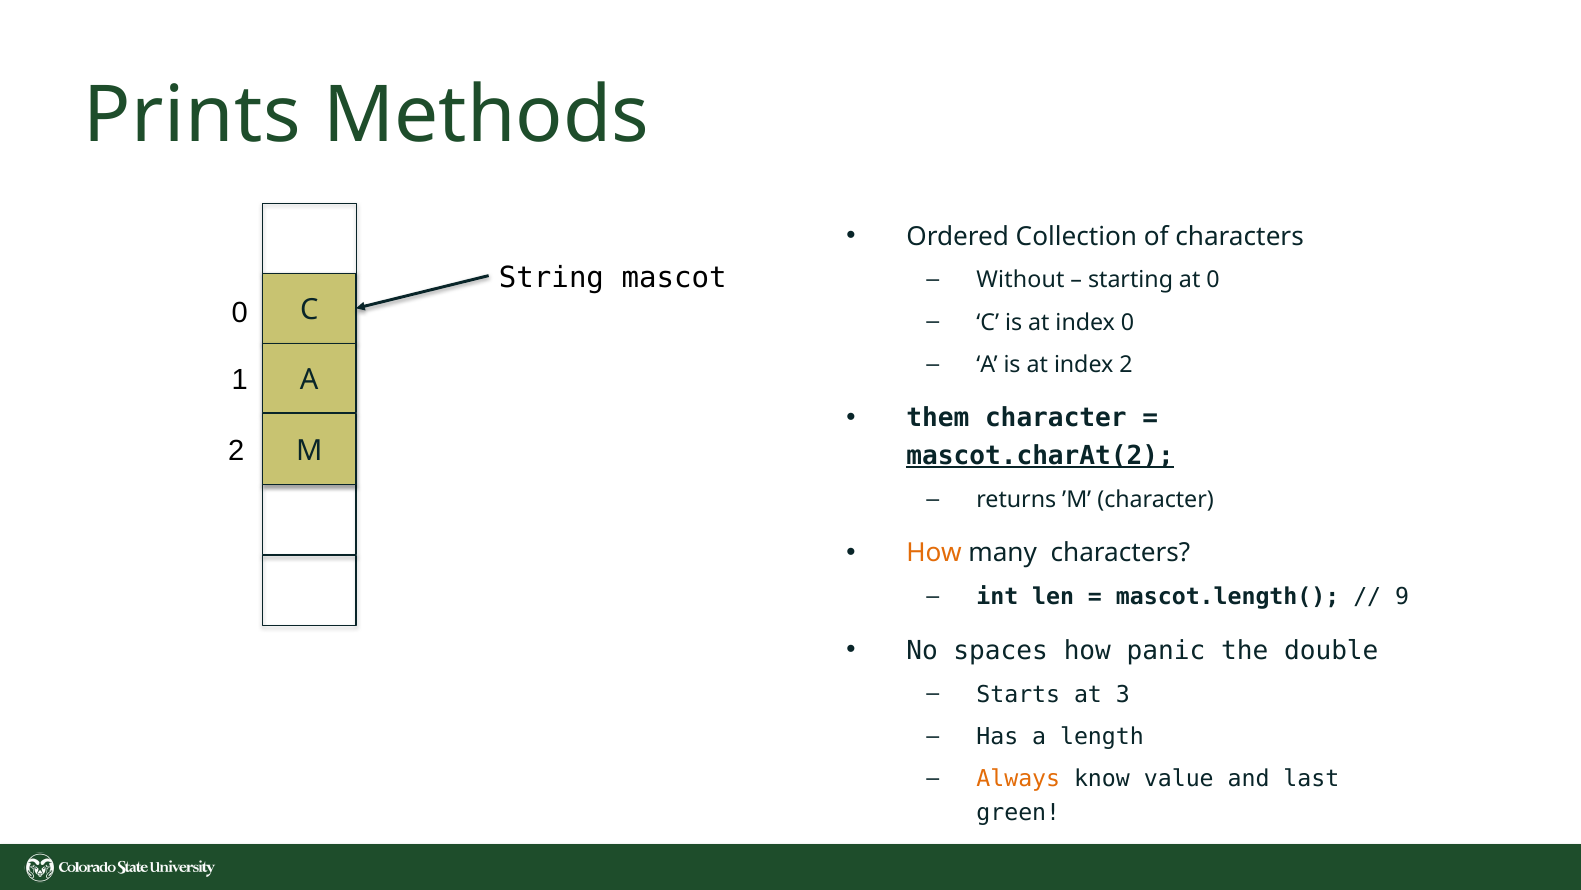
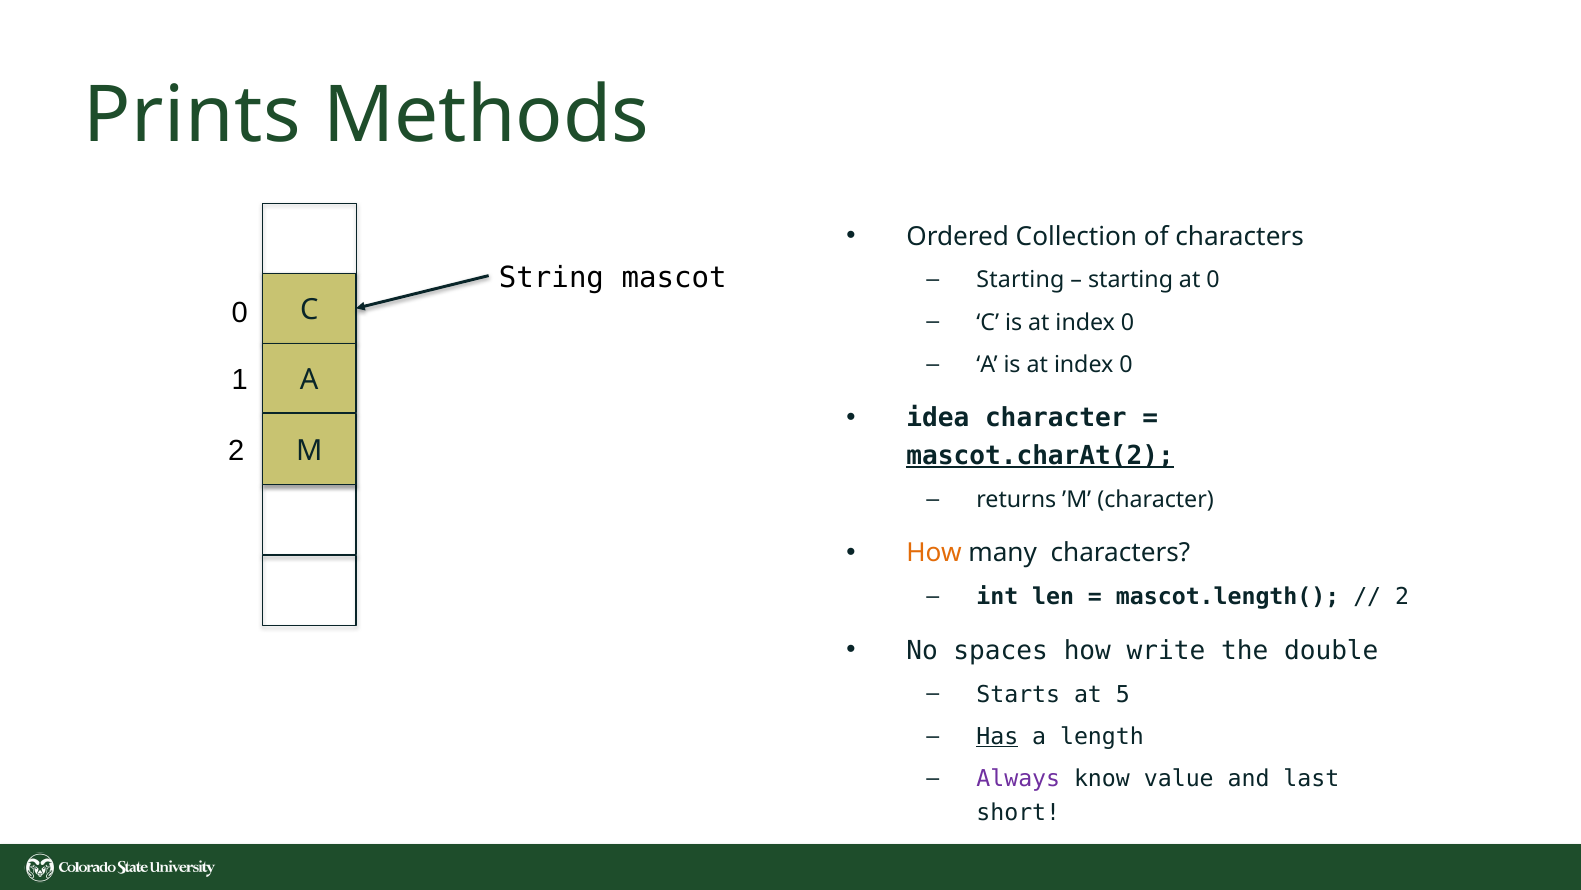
Without: Without -> Starting (1020, 280)
2: 2 -> 0 (1126, 364)
them: them -> idea (938, 418)
9: 9 -> 2 (1402, 597)
panic: panic -> write (1166, 650)
3: 3 -> 5 (1123, 694)
Has underline: none -> present (997, 736)
Always colour: orange -> purple (1018, 778)
green: green -> short (1018, 812)
